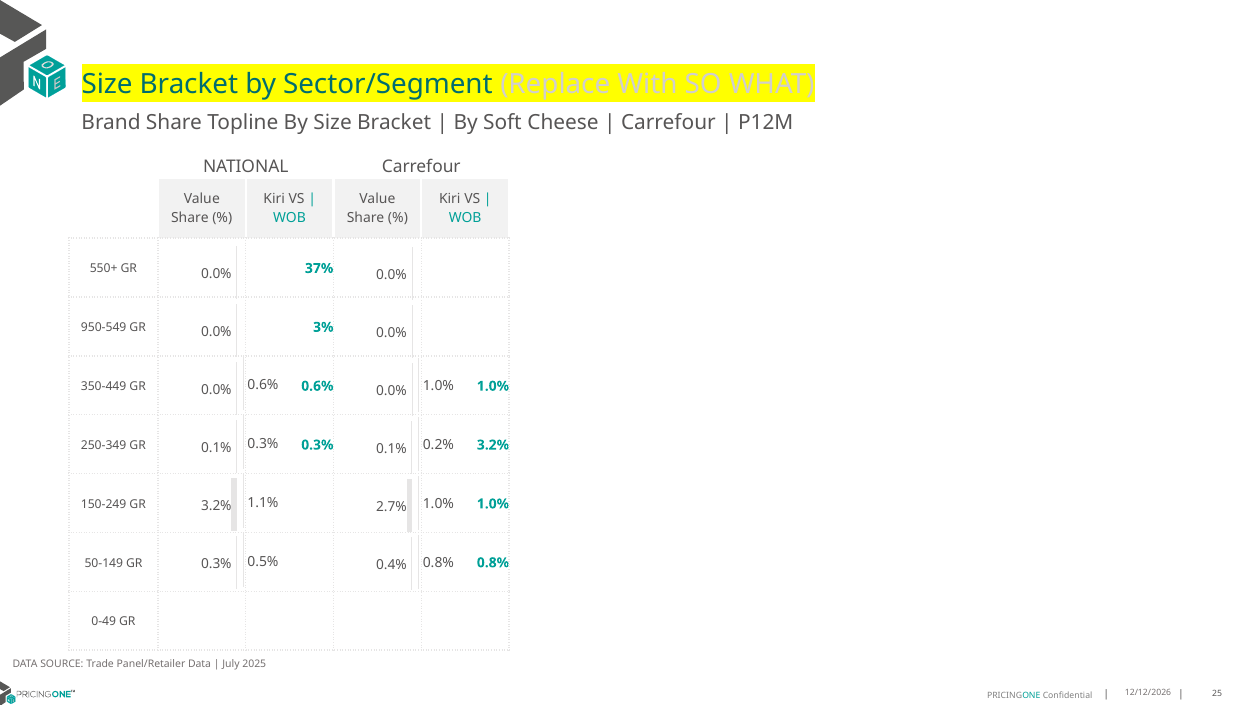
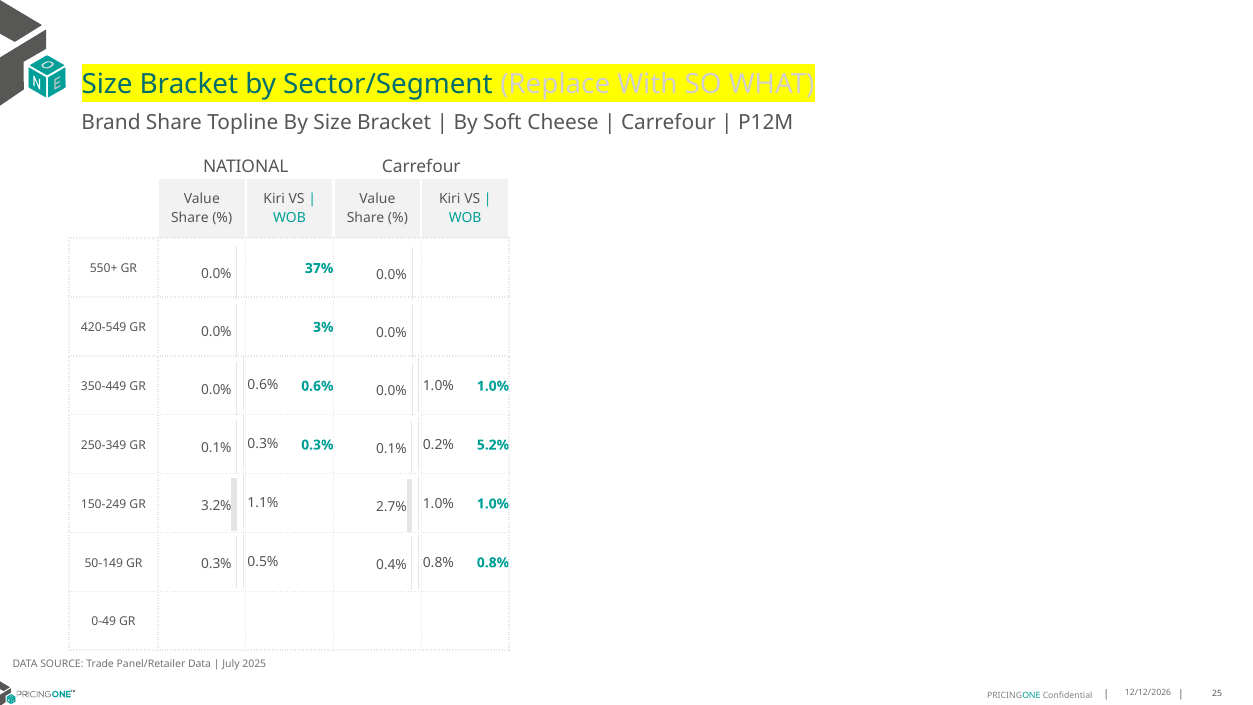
950-549: 950-549 -> 420-549 (104, 327)
0.3% 3.2%: 3.2% -> 5.2% (493, 445)
